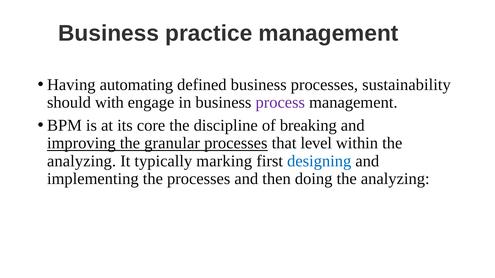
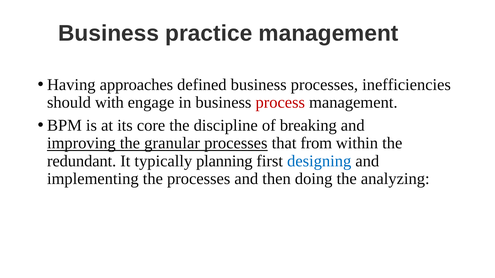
automating: automating -> approaches (136, 85)
sustainability: sustainability -> inefficiencies (407, 85)
process colour: purple -> red (280, 103)
level: level -> from (316, 143)
analyzing: analyzing -> redundant (82, 161)
marking: marking -> planning (224, 161)
